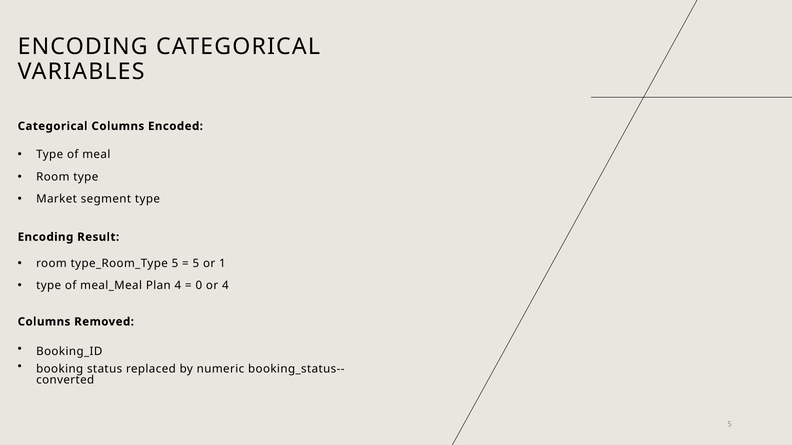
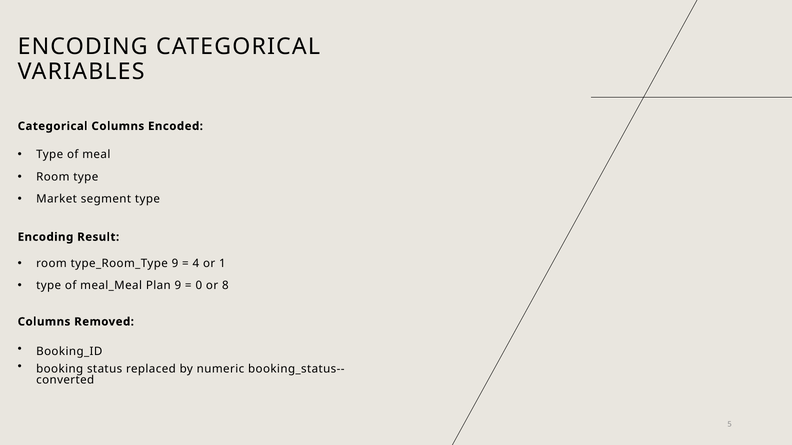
type_Room_Type 5: 5 -> 9 (175, 264)
5: 5 -> 4 (196, 264)
Plan 4: 4 -> 9 (178, 286)
or 4: 4 -> 8 (225, 286)
